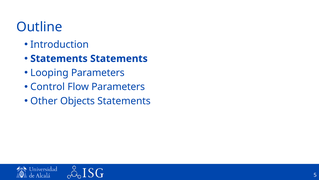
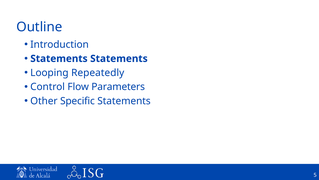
Looping Parameters: Parameters -> Repeatedly (98, 73)
Objects: Objects -> Specific (77, 101)
